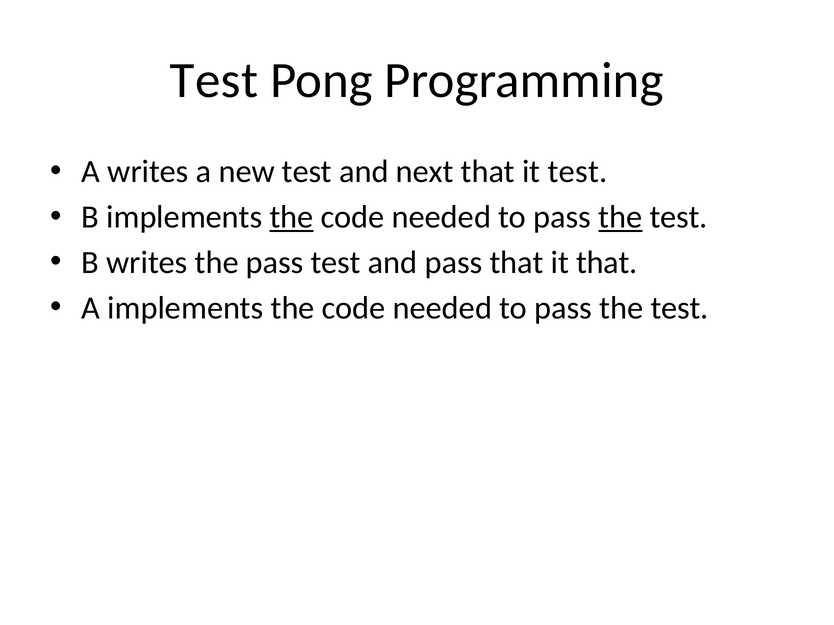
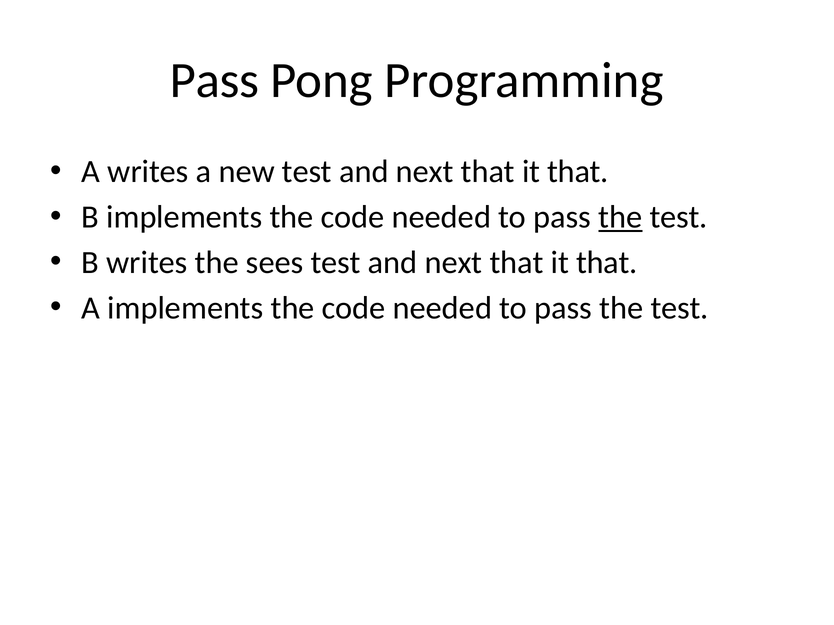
Test: Test -> Pass (214, 81)
test: test -> that (578, 172)
the underline: present -> none (292, 217)
the pass: pass -> sees (275, 263)
pass: pass -> next (453, 263)
